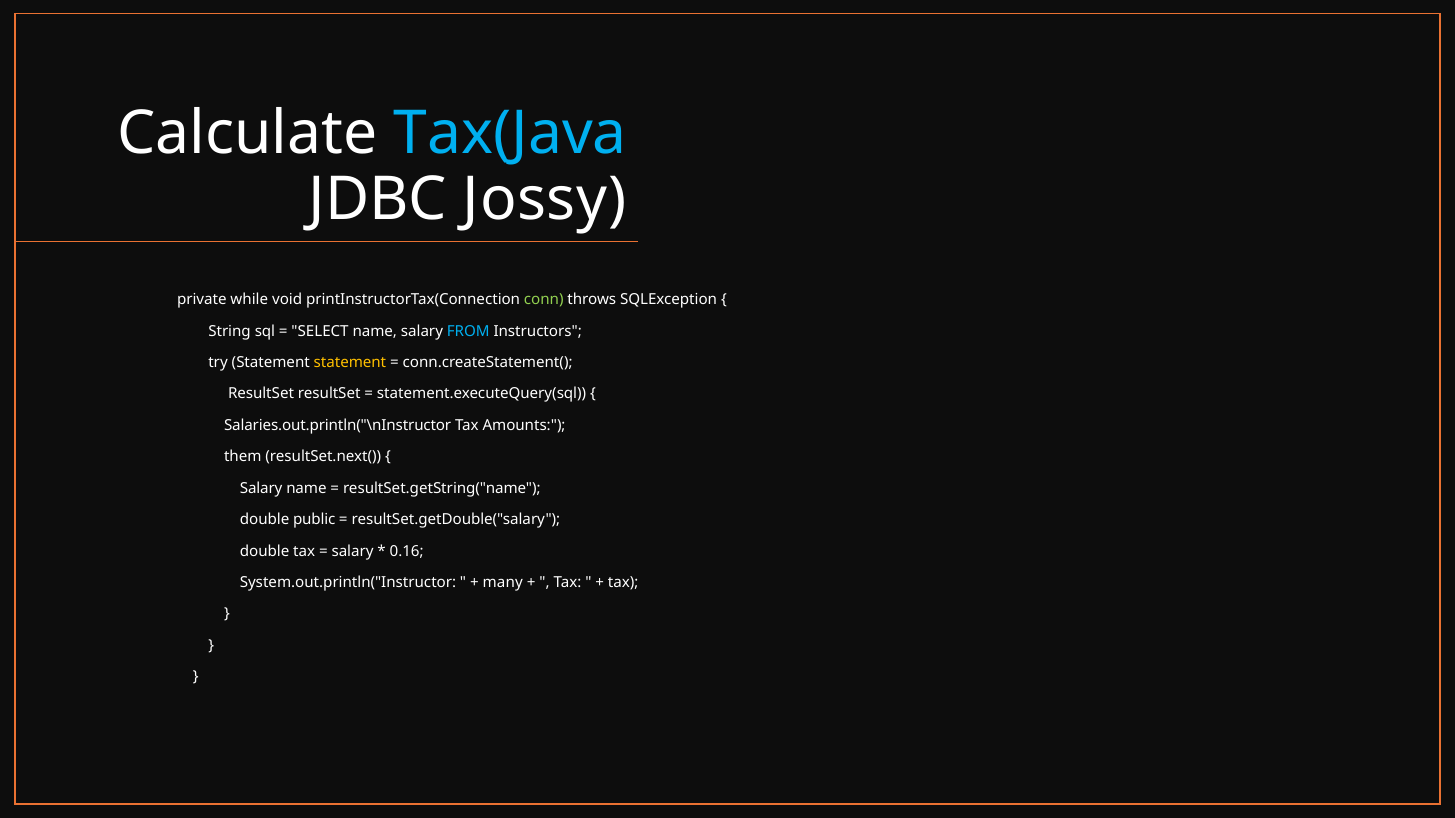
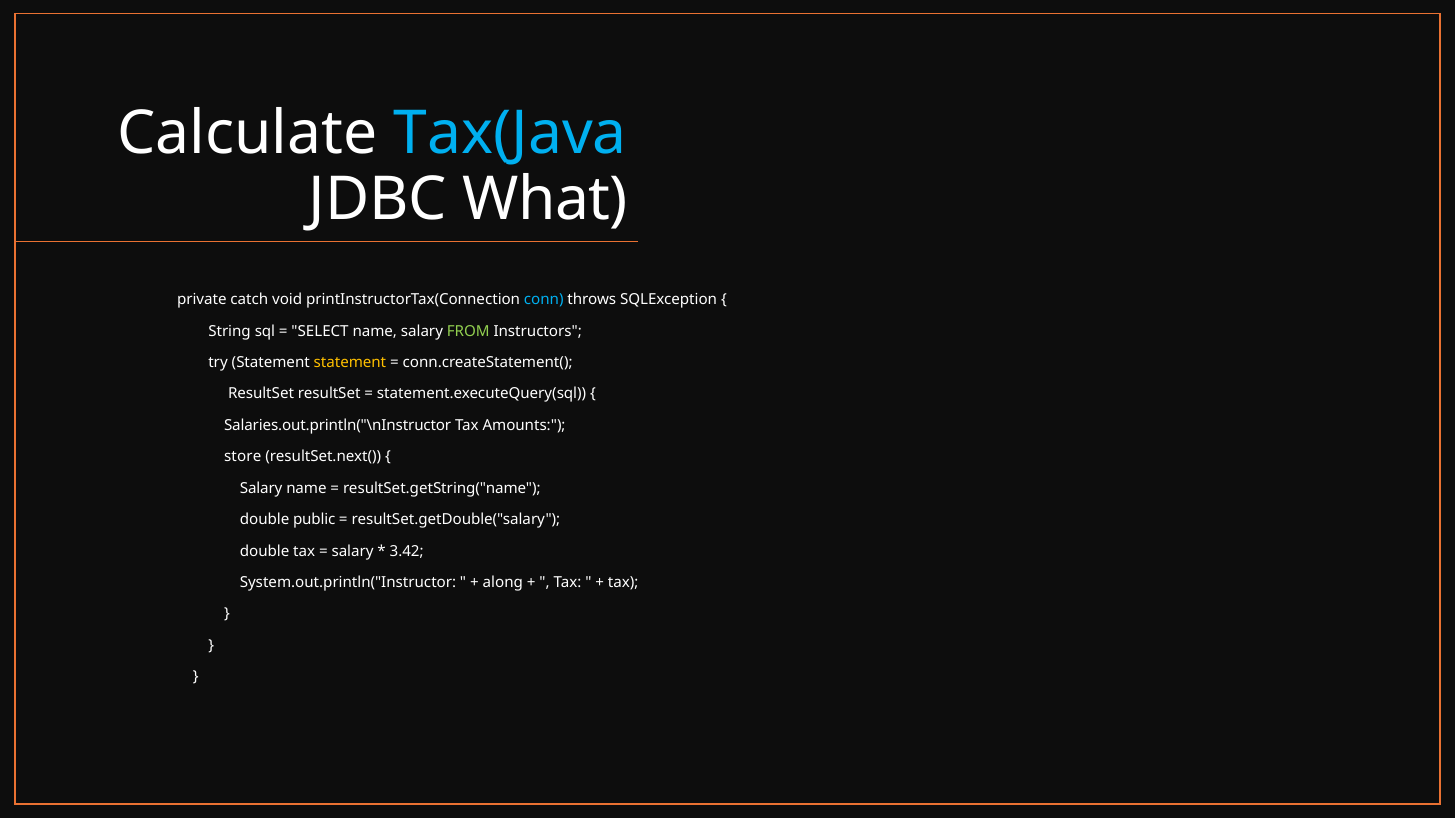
Jossy: Jossy -> What (545, 200)
while: while -> catch (249, 300)
conn colour: light green -> light blue (544, 300)
FROM colour: light blue -> light green (468, 331)
them: them -> store (243, 457)
0.16: 0.16 -> 3.42 (407, 551)
many: many -> along (503, 583)
